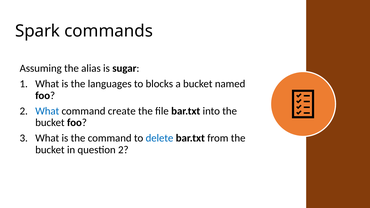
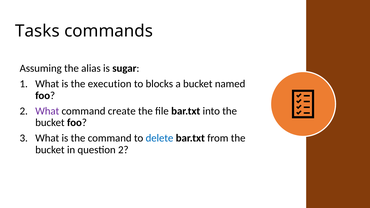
Spark: Spark -> Tasks (37, 31)
languages: languages -> execution (110, 84)
What colour: blue -> purple (47, 111)
